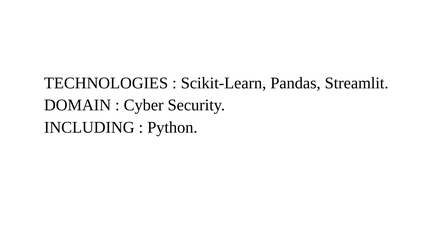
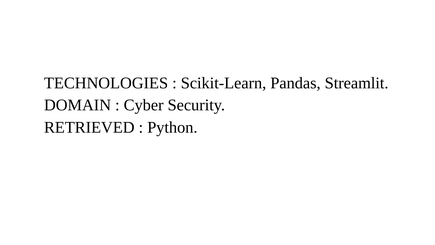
INCLUDING: INCLUDING -> RETRIEVED (89, 127)
